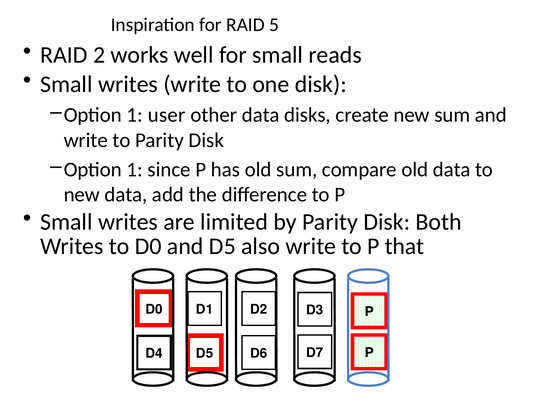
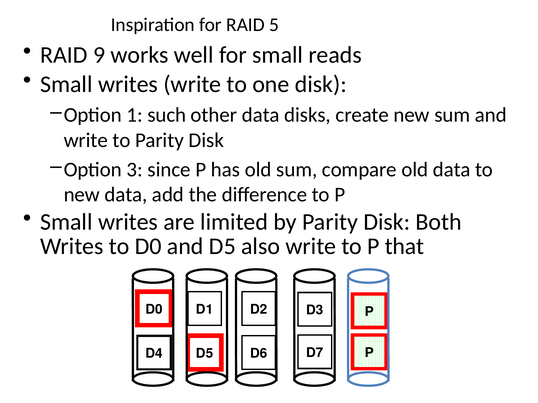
2: 2 -> 9 (99, 55)
user: user -> such (167, 115)
1: 1 -> 3 (135, 170)
